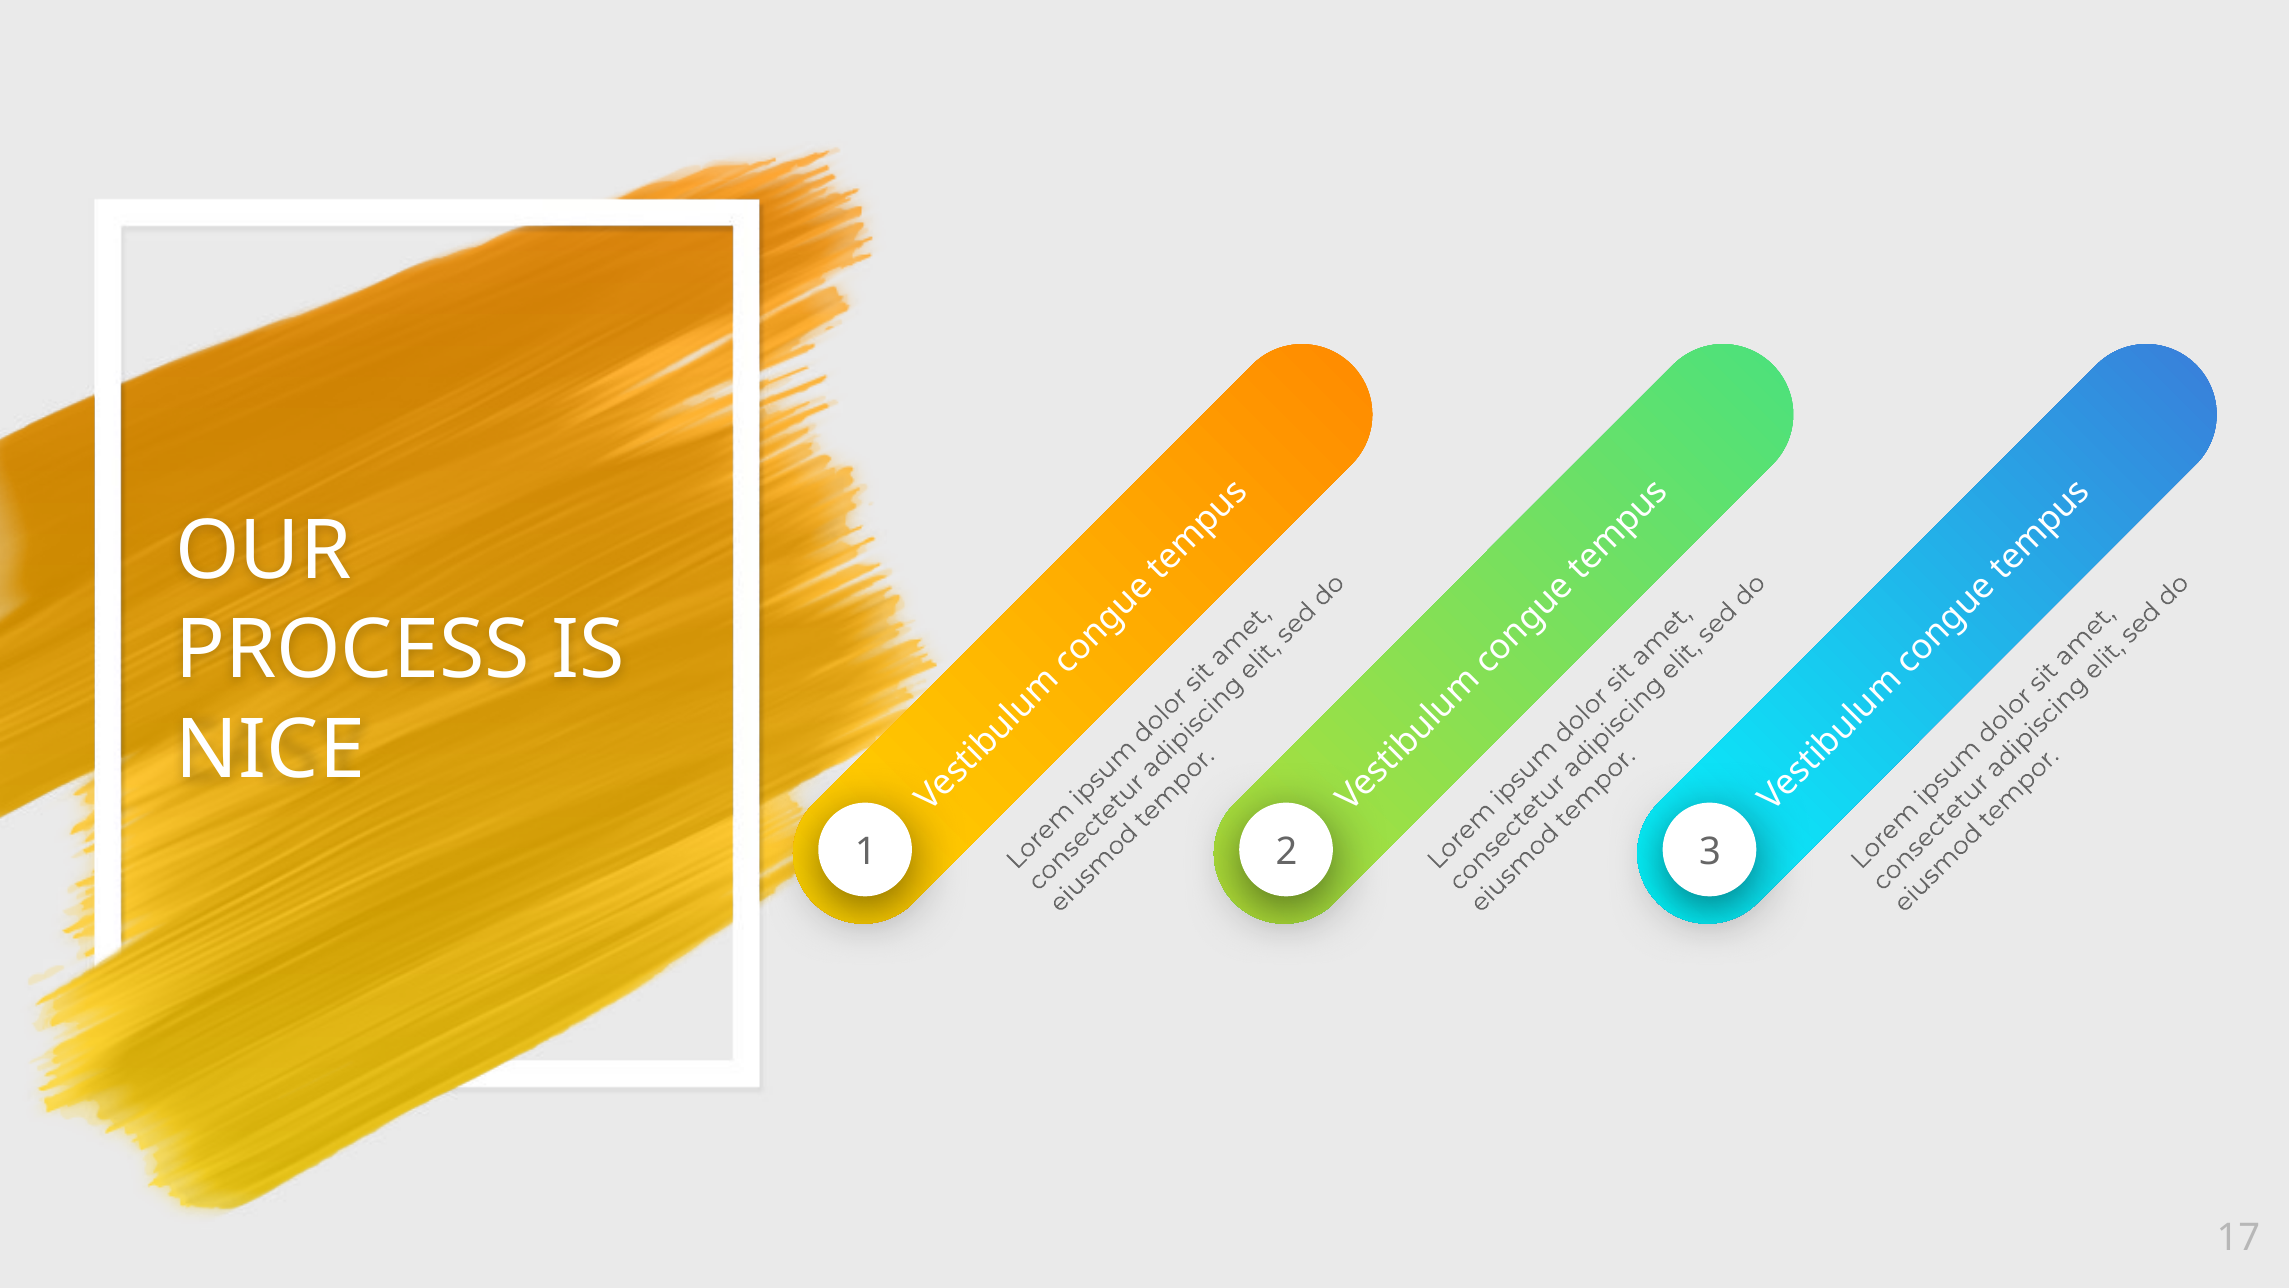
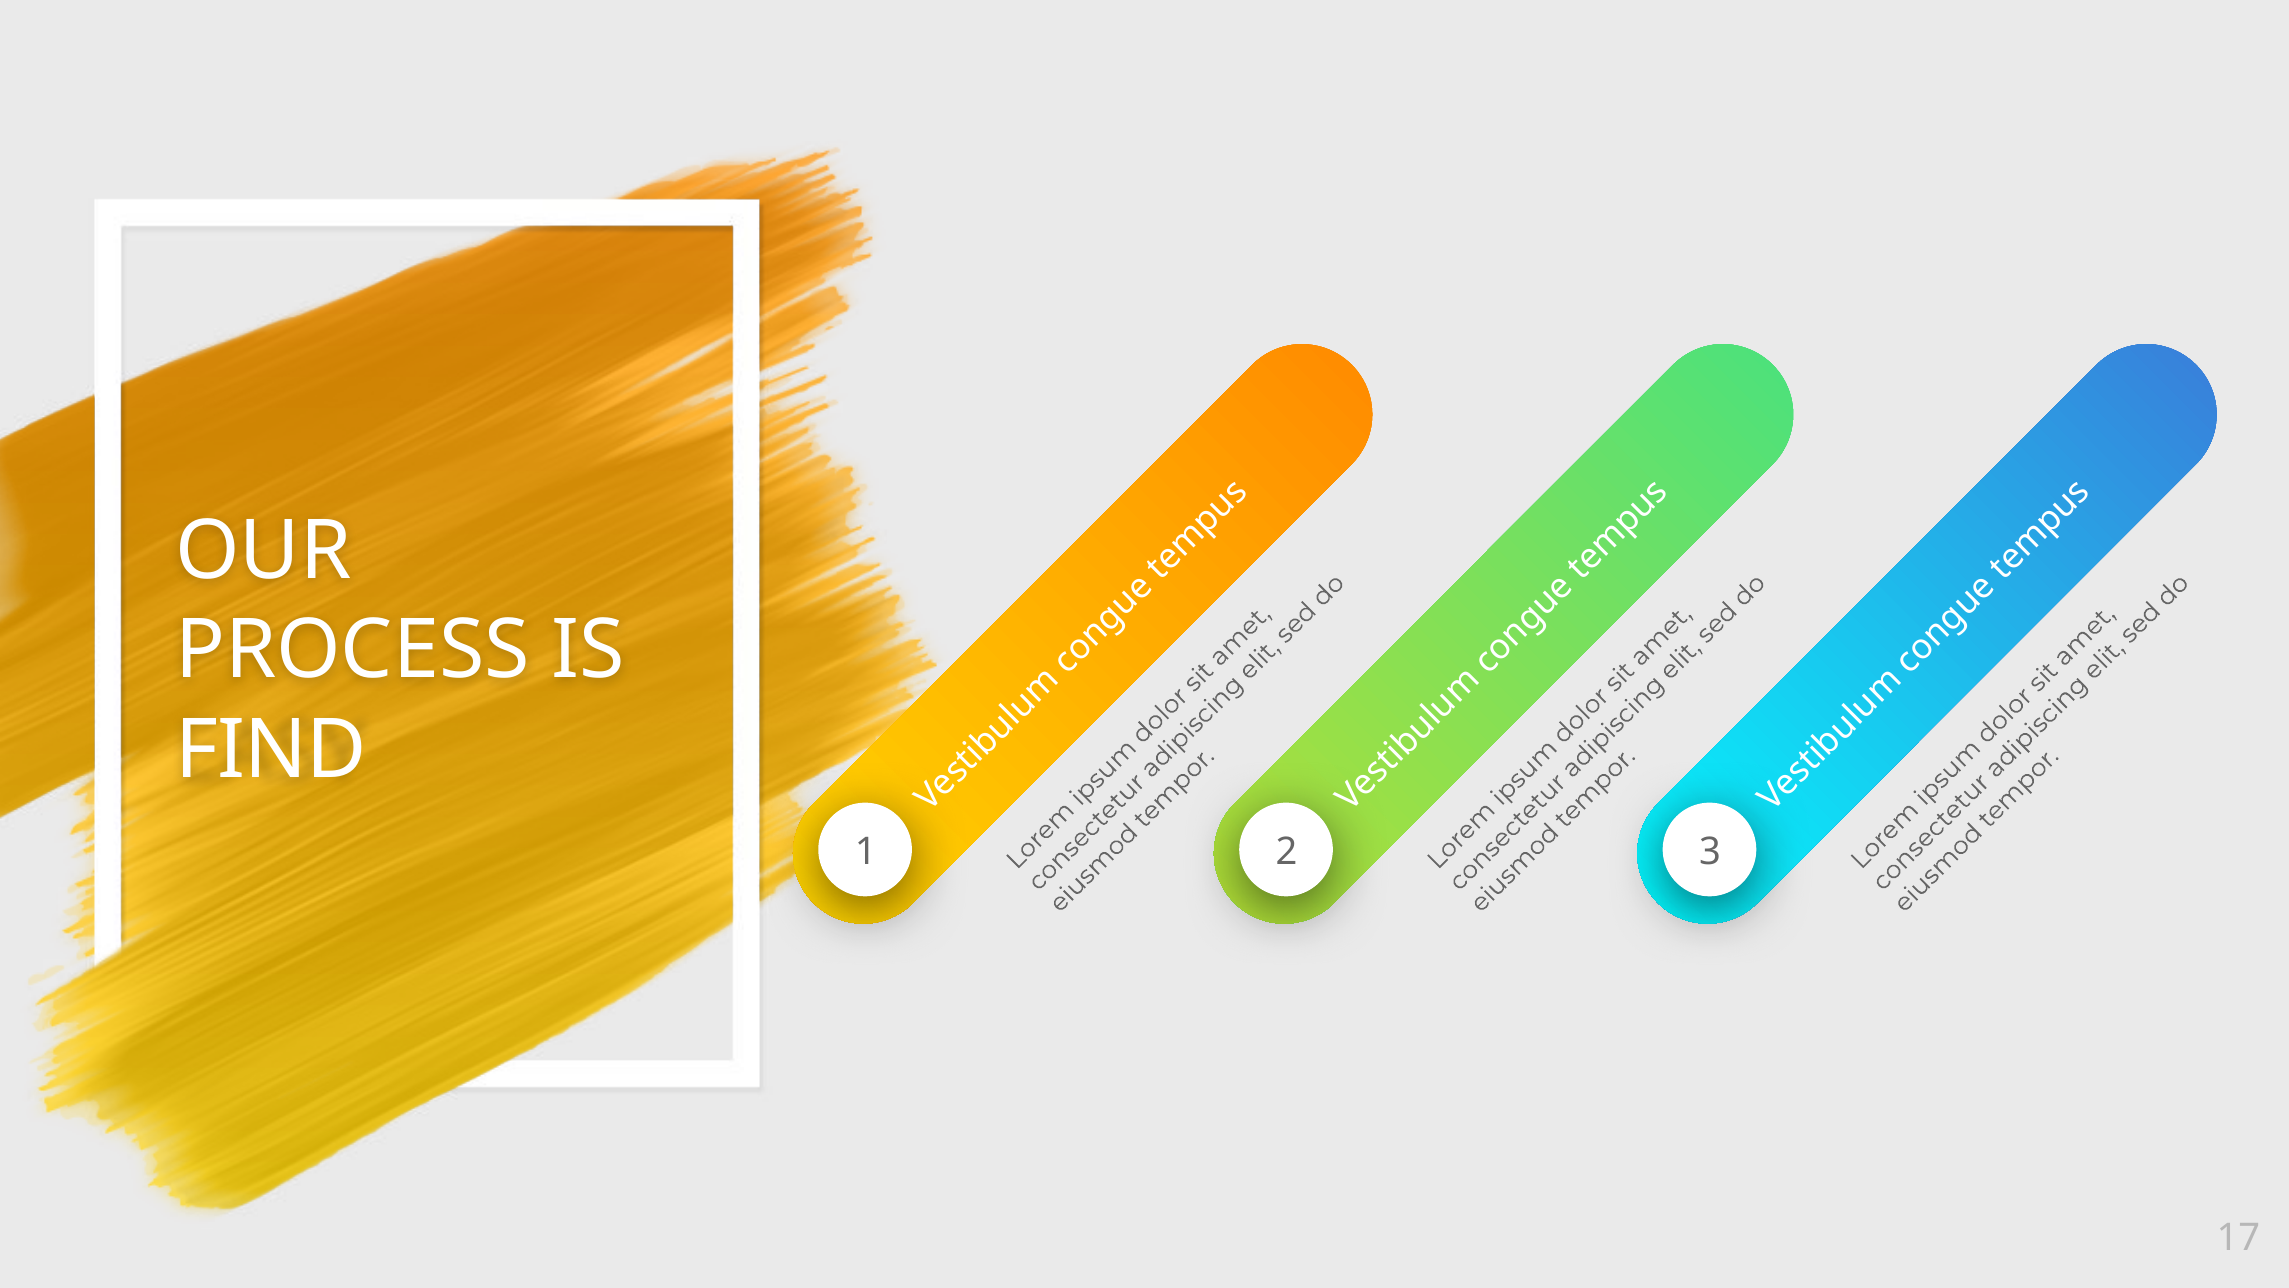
NICE: NICE -> FIND (271, 750)
